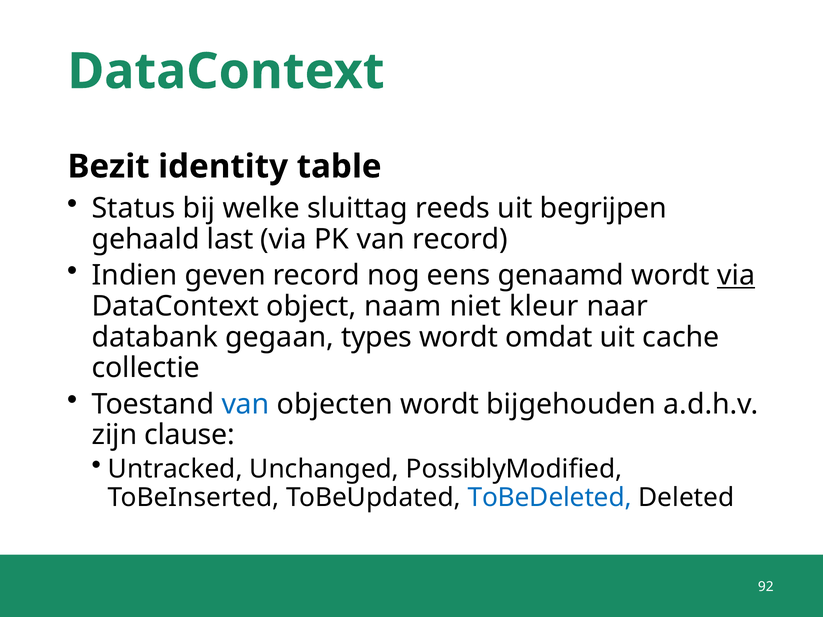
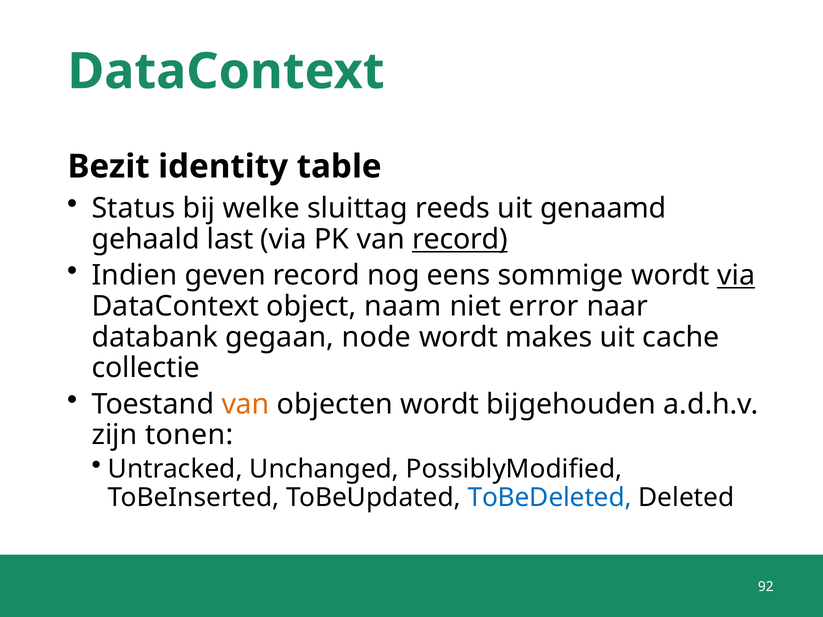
begrijpen: begrijpen -> genaamd (603, 209)
record underline: none -> present (460, 239)
genaamd: genaamd -> sommige (561, 276)
kleur: kleur -> error (544, 306)
types: types -> node (376, 337)
omdat: omdat -> makes (549, 337)
van colour: blue -> orange (246, 404)
clause: clause -> tonen (189, 435)
